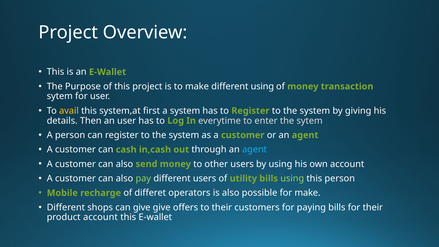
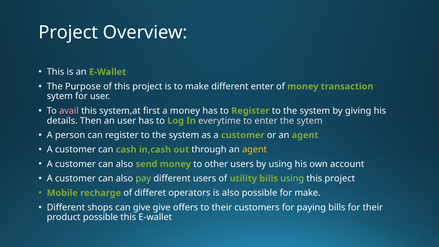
different using: using -> enter (262, 86)
avail colour: yellow -> pink (69, 111)
a system: system -> money (185, 111)
agent colour: light blue -> yellow (255, 150)
person: person -> project (340, 178)
product account: account -> possible (100, 217)
